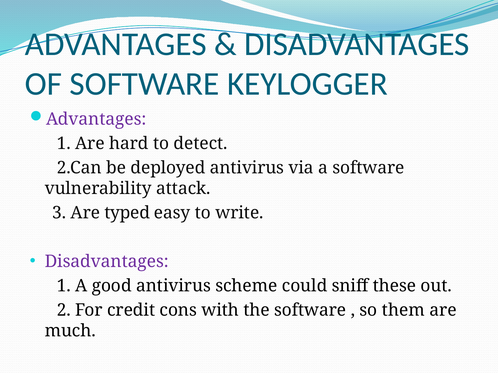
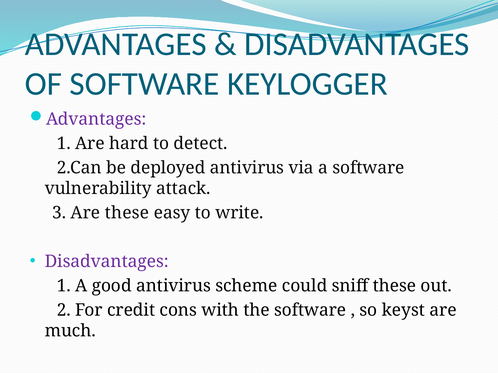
Are typed: typed -> these (127, 213)
them: them -> keyst (403, 311)
